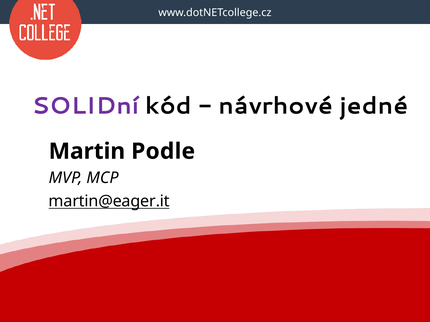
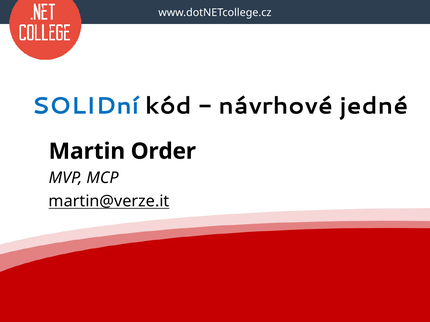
SOLIDní colour: purple -> blue (85, 106)
Podle: Podle -> Order (163, 152)
martin@eager.it: martin@eager.it -> martin@verze.it (109, 201)
